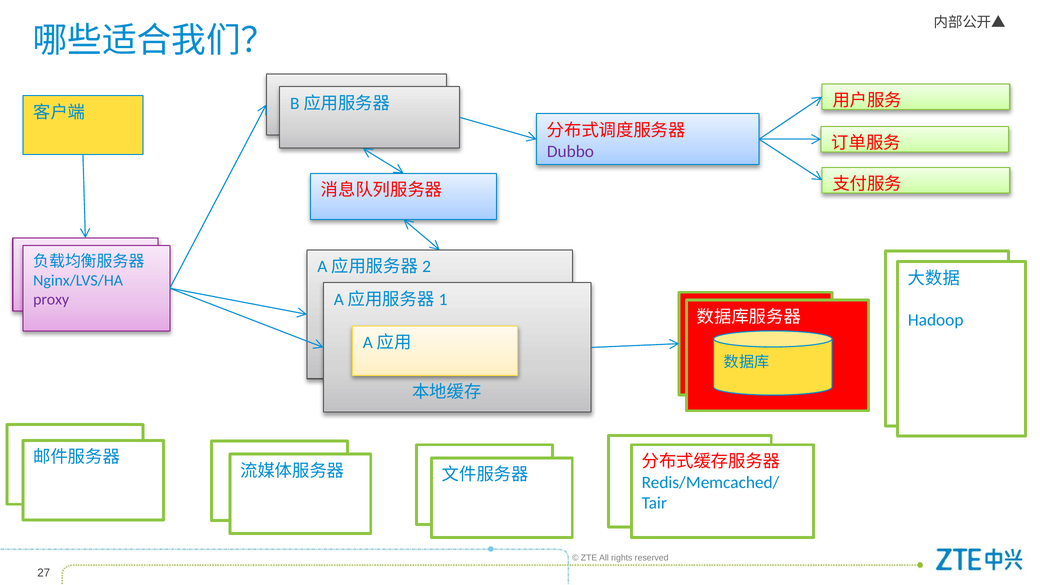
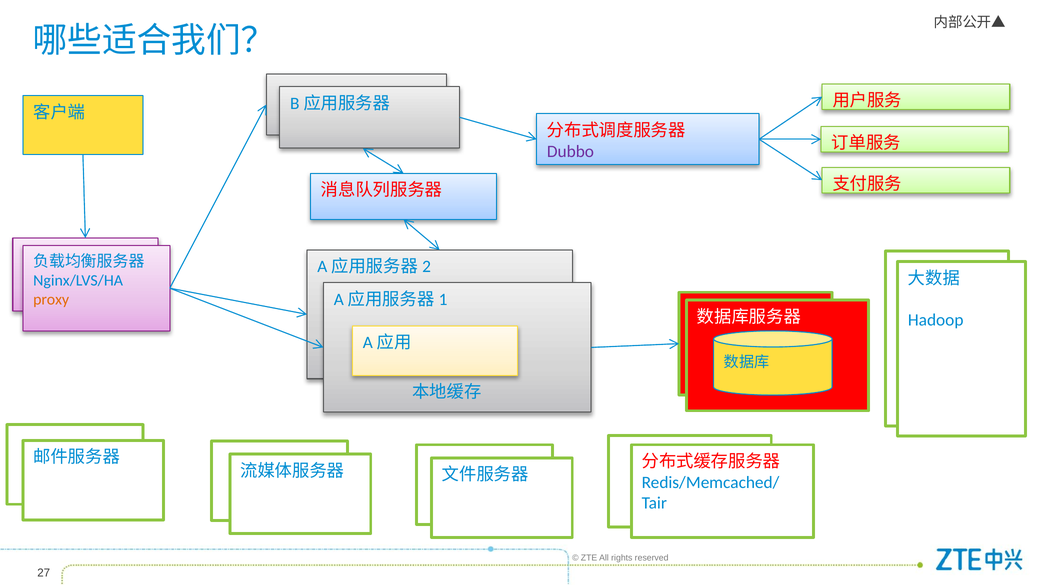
proxy colour: purple -> orange (51, 300)
